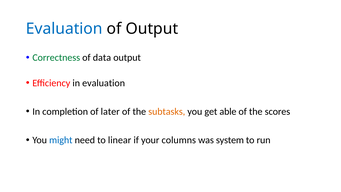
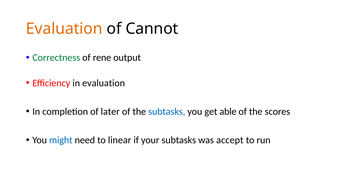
Evaluation colour: blue -> orange (64, 29)
of Output: Output -> Cannot (152, 29)
data: data -> rene (102, 58)
subtasks colour: orange -> blue (167, 111)
your columns: columns -> subtasks (179, 140)
system: system -> accept (230, 140)
